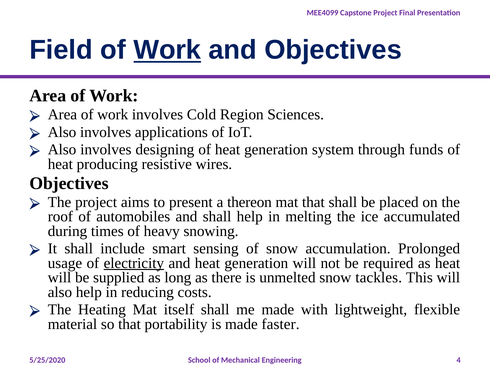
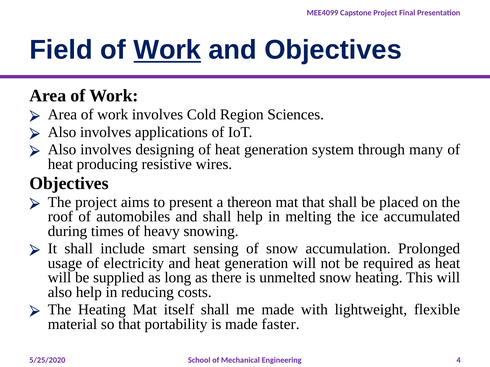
funds: funds -> many (426, 150)
electricity underline: present -> none (134, 263)
snow tackles: tackles -> heating (379, 278)
